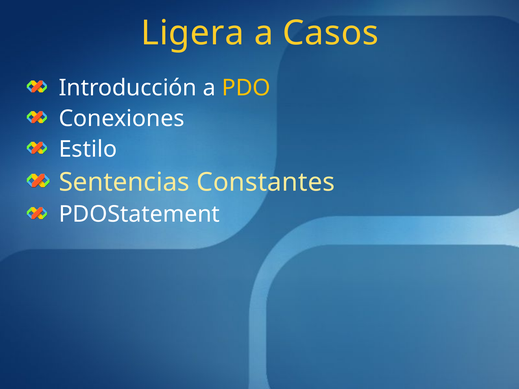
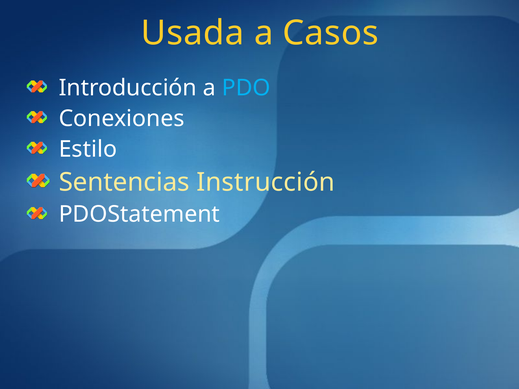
Ligera: Ligera -> Usada (193, 33)
PDO colour: yellow -> light blue (246, 88)
Constantes: Constantes -> Instrucción (266, 182)
